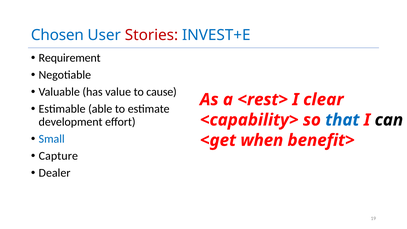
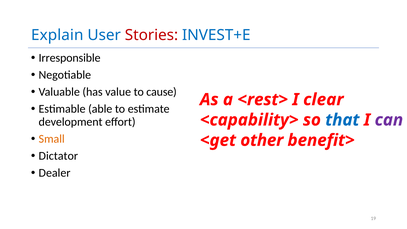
Chosen: Chosen -> Explain (57, 35)
Requirement: Requirement -> Irresponsible (70, 58)
can colour: black -> purple (389, 120)
Small colour: blue -> orange (52, 139)
when: when -> other (262, 140)
Capture: Capture -> Dictator (58, 156)
